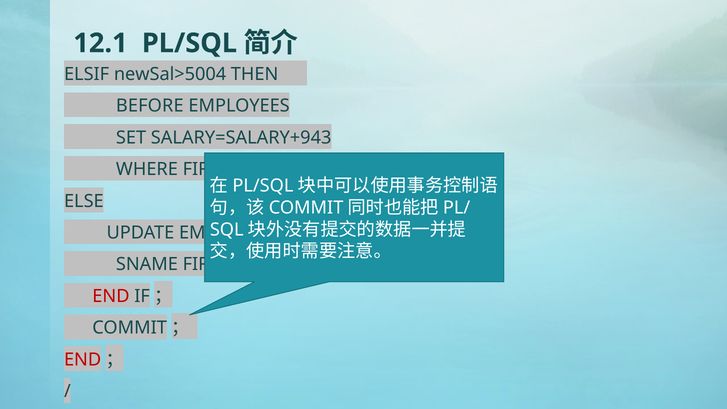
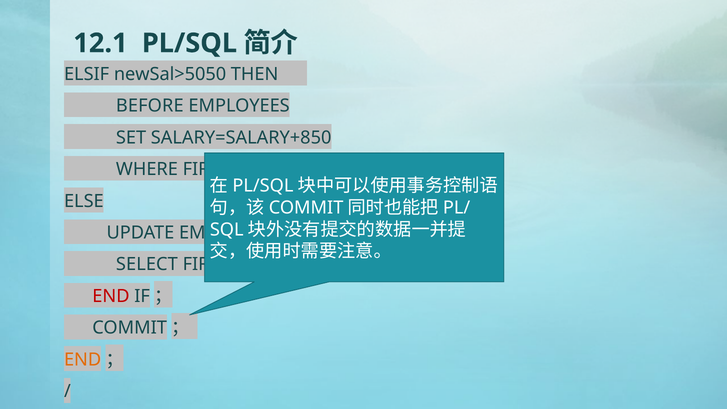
newSal>5004: newSal>5004 -> newSal>5050 (170, 74)
SALARY=SALARY+943: SALARY=SALARY+943 -> SALARY=SALARY+850 (241, 138)
SNAME: SNAME -> SELECT (147, 265)
END colour: red -> orange (83, 360)
